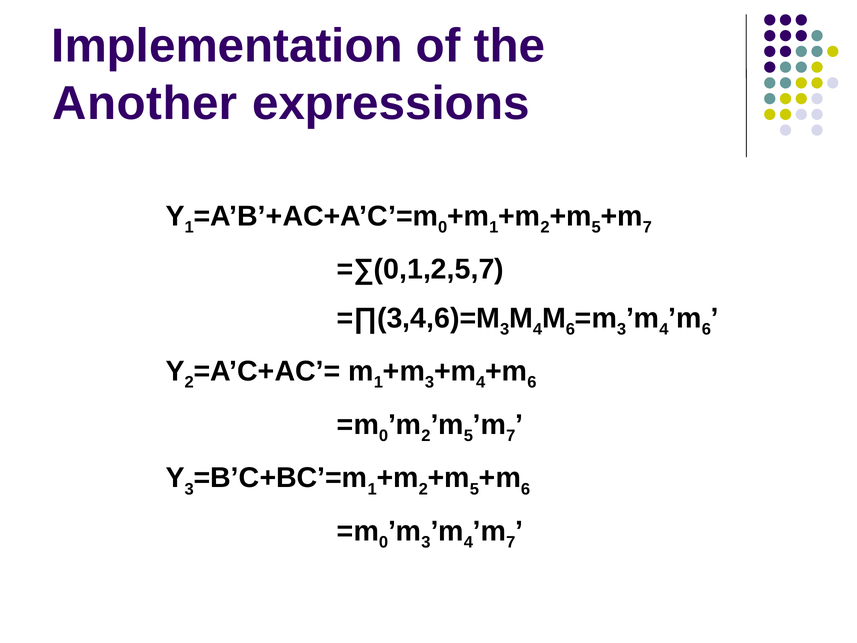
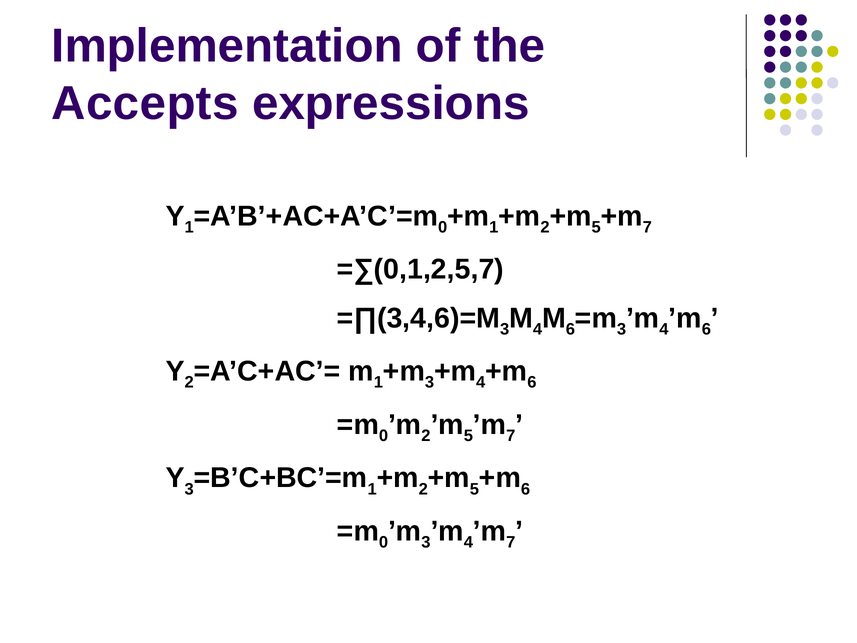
Another: Another -> Accepts (145, 103)
